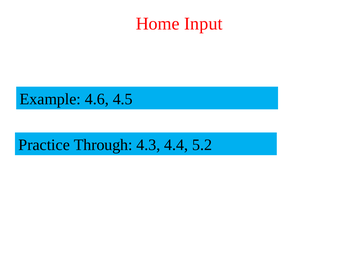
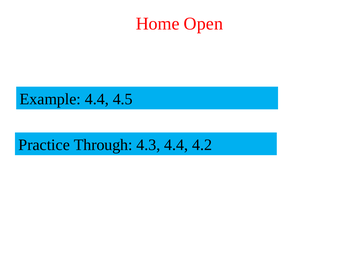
Input: Input -> Open (203, 24)
Example 4.6: 4.6 -> 4.4 (97, 99)
5.2: 5.2 -> 4.2 (202, 145)
